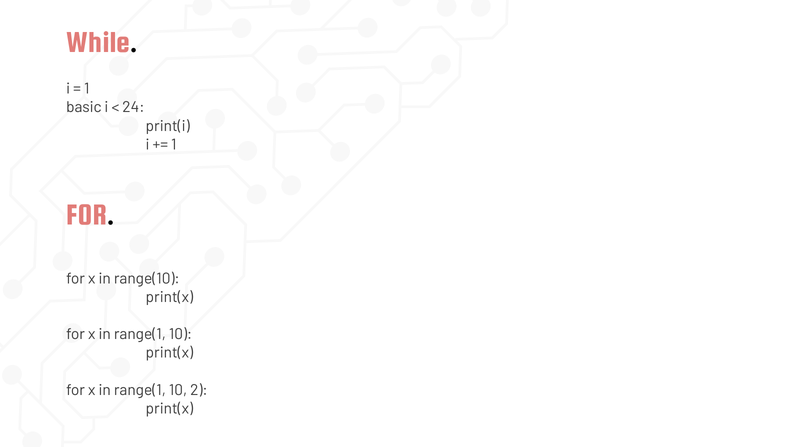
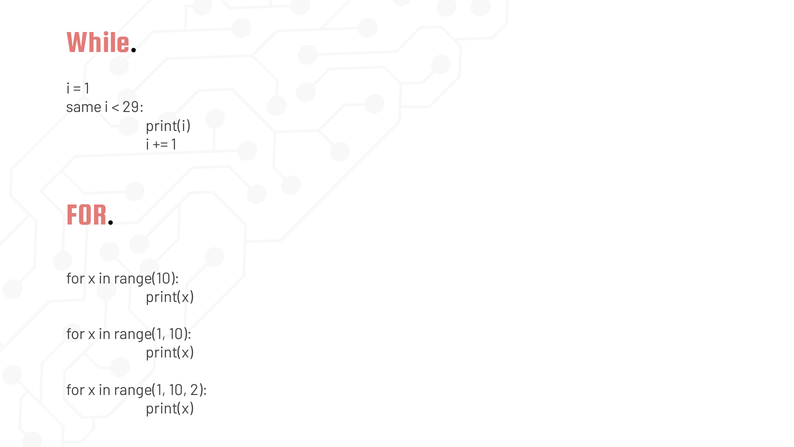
basic: basic -> same (84, 107)
24: 24 -> 29 (133, 107)
